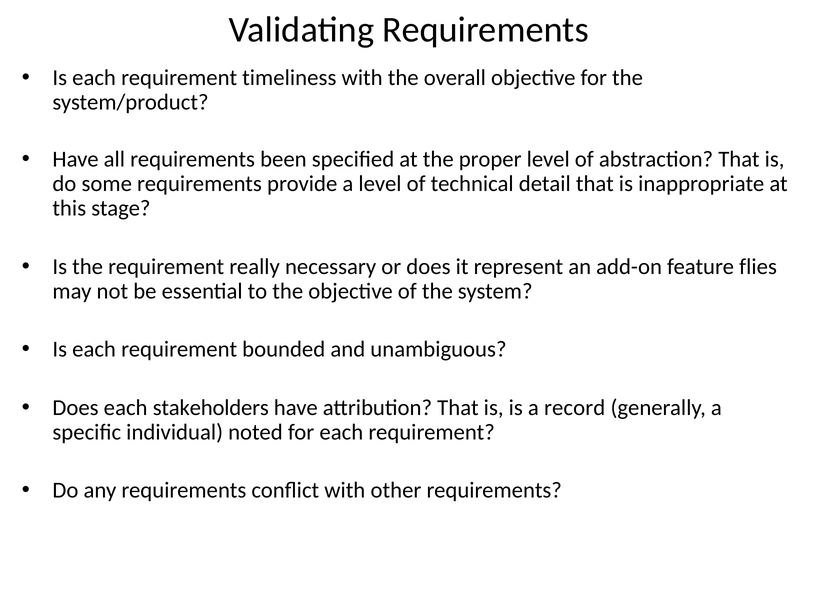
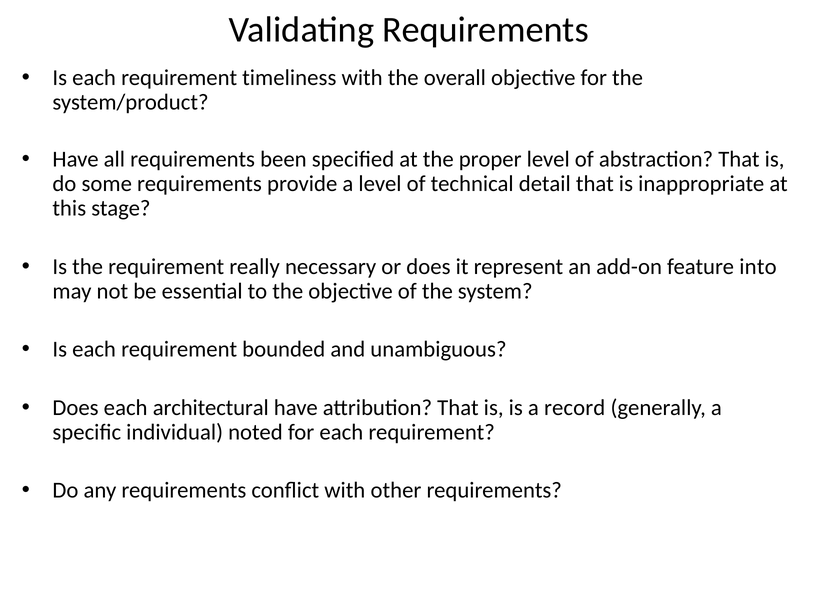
flies: flies -> into (758, 266)
stakeholders: stakeholders -> architectural (211, 407)
